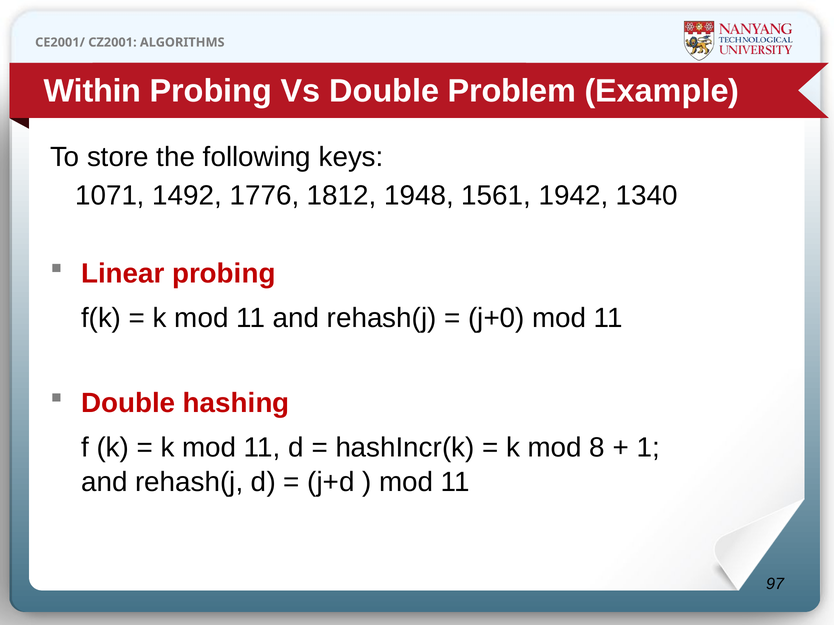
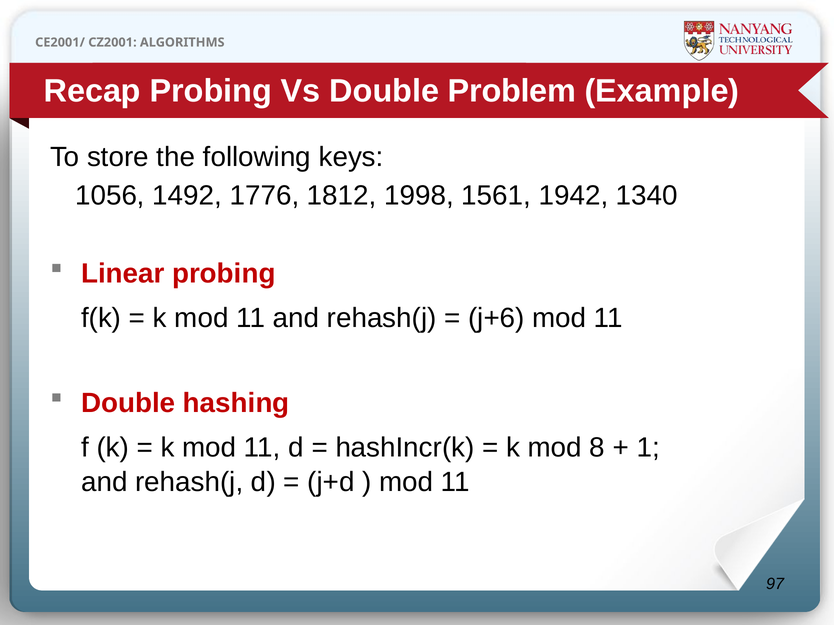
Within: Within -> Recap (92, 91)
1071: 1071 -> 1056 (110, 196)
1948: 1948 -> 1998 (419, 196)
j+0: j+0 -> j+6 (496, 318)
